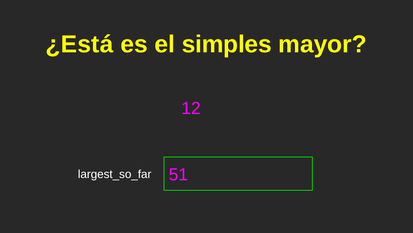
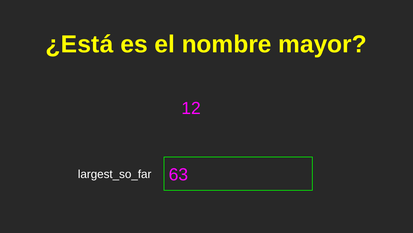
simples: simples -> nombre (227, 44)
51: 51 -> 63 (178, 174)
